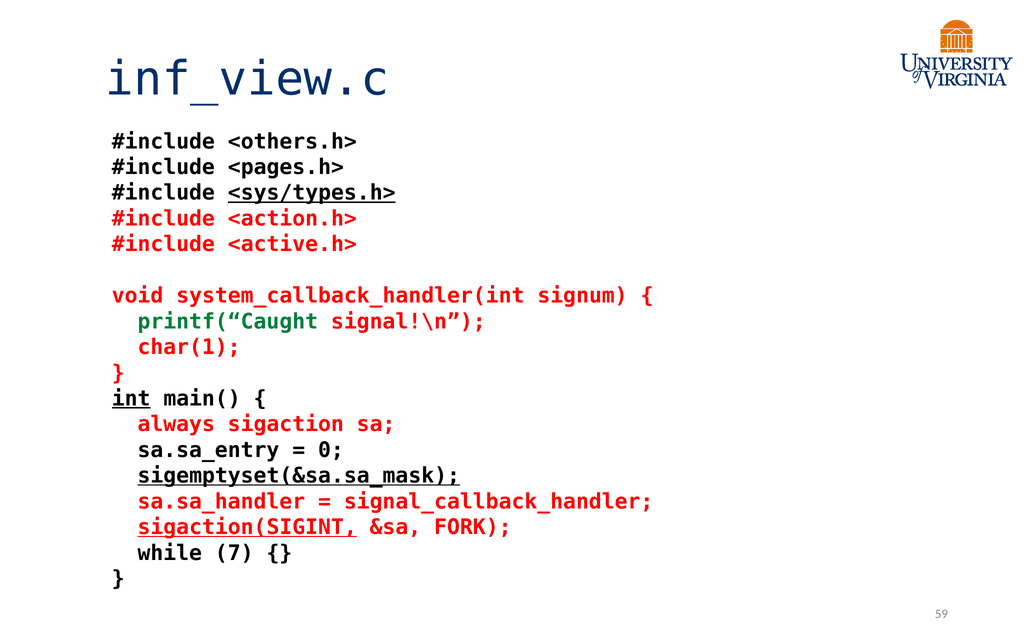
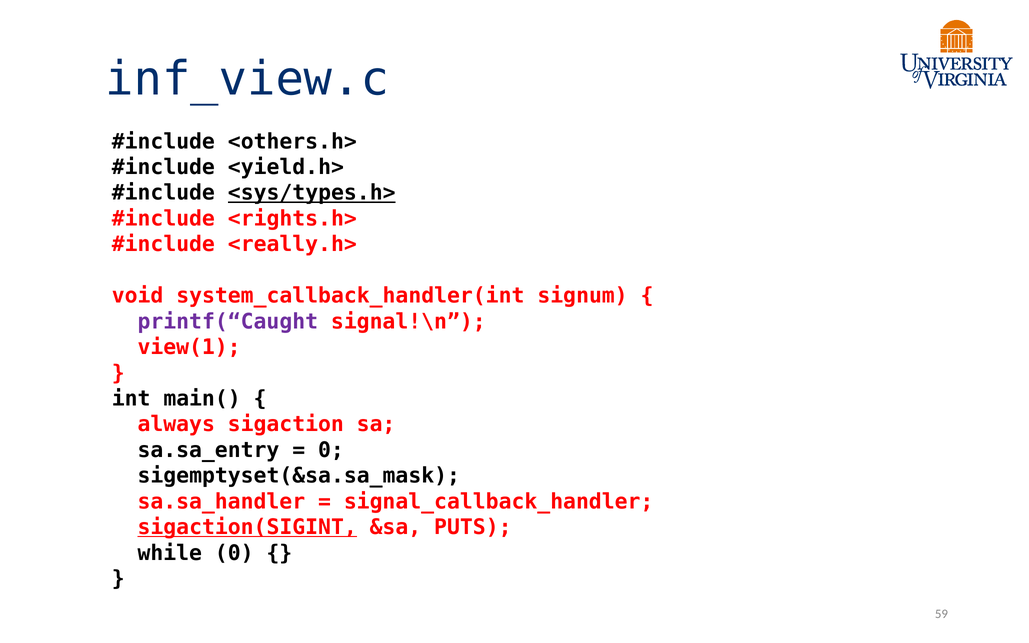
<pages.h>: <pages.h> -> <yield.h> (286, 167)
<action.h>: <action.h> -> <rights.h> (292, 219)
<active.h>: <active.h> -> <really.h> (292, 244)
printf(“Caught colour: green -> purple (228, 322)
char(1: char(1 -> view(1 (189, 347)
int underline: present -> none (131, 399)
sigemptyset(&sa.sa_mask underline: present -> none (299, 476)
FORK: FORK -> PUTS (473, 527)
while 7: 7 -> 0 (234, 553)
